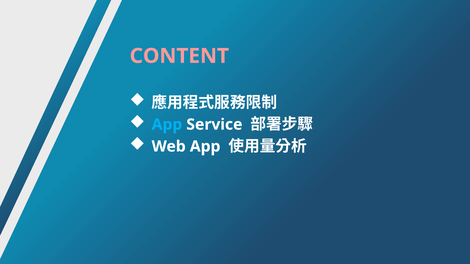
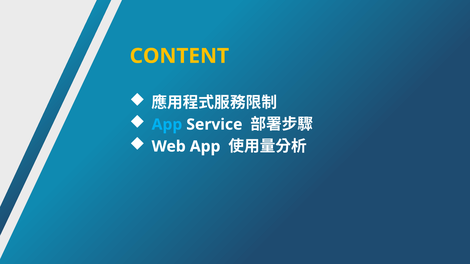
CONTENT colour: pink -> yellow (179, 56)
